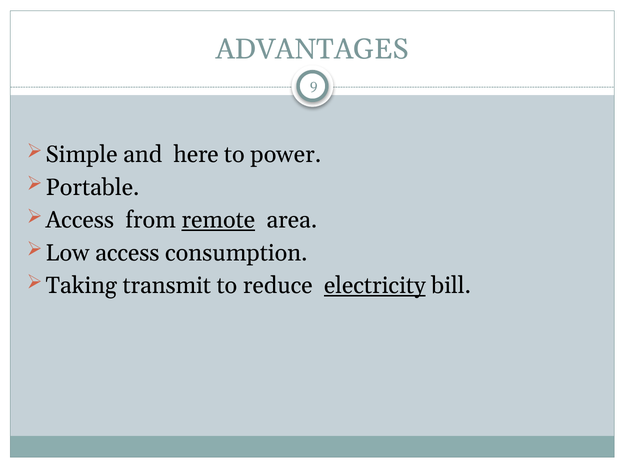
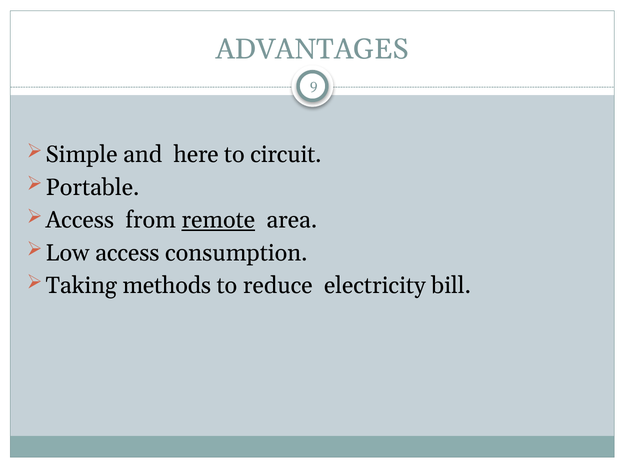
power: power -> circuit (286, 155)
transmit: transmit -> methods (167, 286)
electricity underline: present -> none (375, 286)
